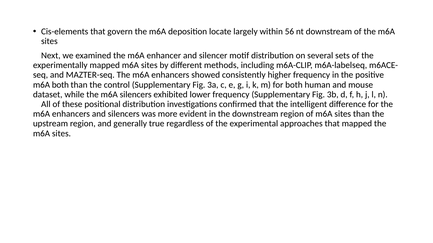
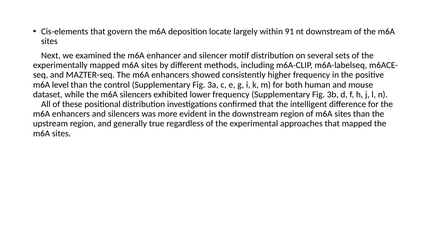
56: 56 -> 91 (289, 32)
m6A both: both -> level (60, 85)
